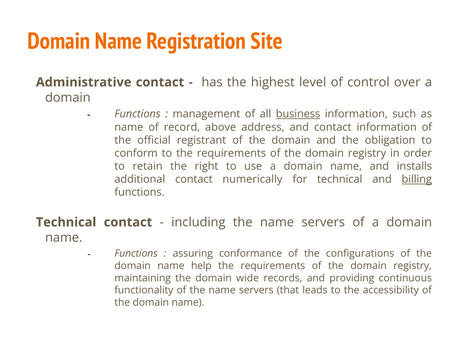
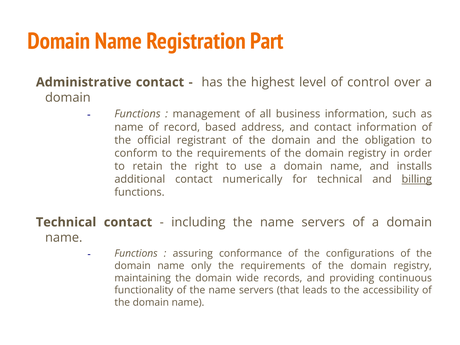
Site: Site -> Part (267, 41)
business underline: present -> none (298, 114)
above: above -> based (221, 127)
help: help -> only (201, 266)
